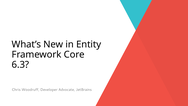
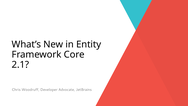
6.3: 6.3 -> 2.1 (20, 65)
